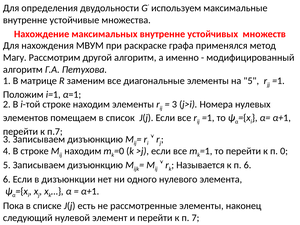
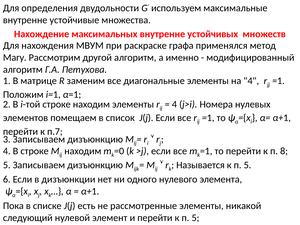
на 5: 5 -> 4 (251, 81)
3: 3 -> 4 (174, 104)
0: 0 -> 8 (284, 151)
6: 6 -> 5 (248, 165)
наконец: наконец -> никакой (244, 206)
перейти к п 7: 7 -> 5 (195, 218)
